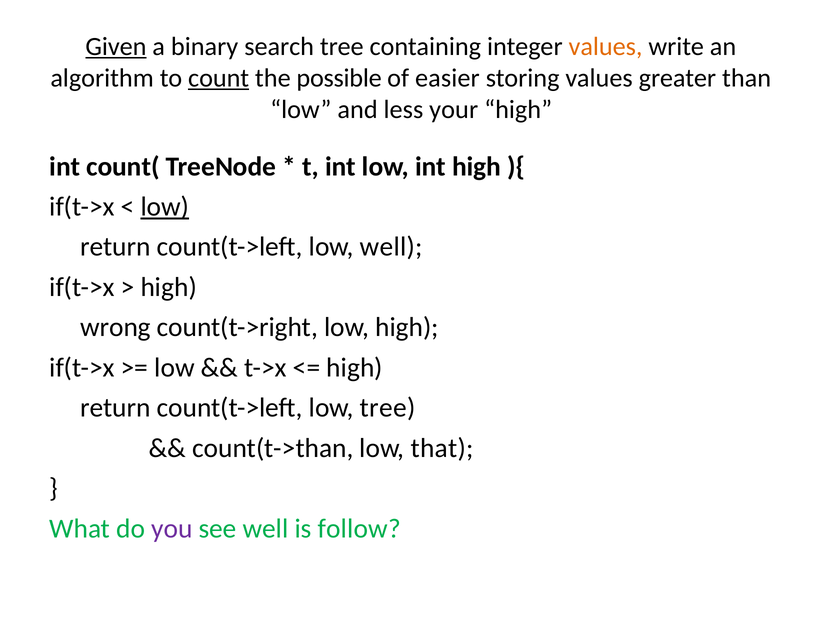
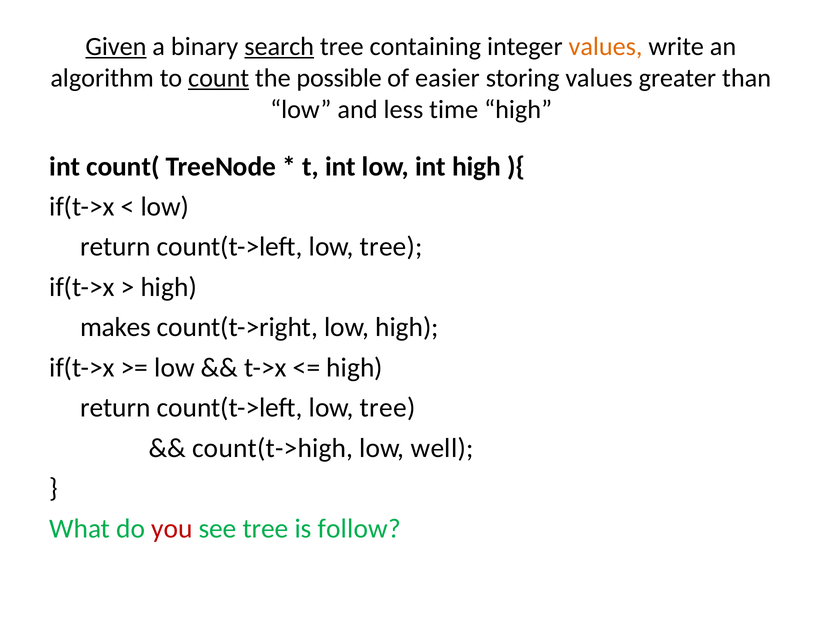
search underline: none -> present (279, 46)
your: your -> time (454, 109)
low underline: present -> none (165, 207)
well: well -> tree (391, 247)
wrong: wrong -> makes (116, 327)
count(t->than: count(t->than -> count(t->high (273, 448)
that: that -> well (442, 448)
you colour: purple -> red (172, 529)
see well: well -> tree (266, 529)
